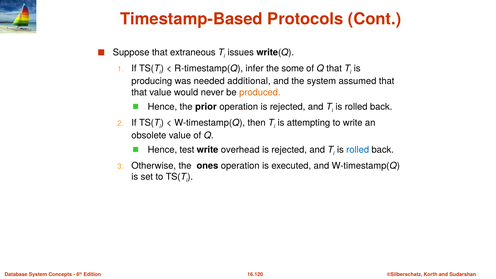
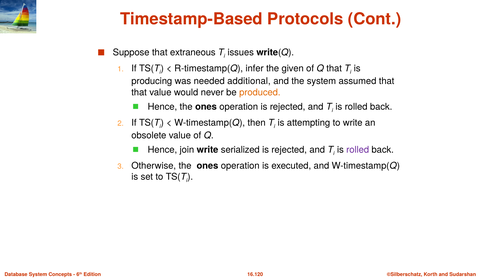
some: some -> given (293, 69)
Hence the prior: prior -> ones (206, 107)
test: test -> join (187, 150)
overhead: overhead -> serialized (240, 150)
rolled colour: blue -> purple (358, 150)
